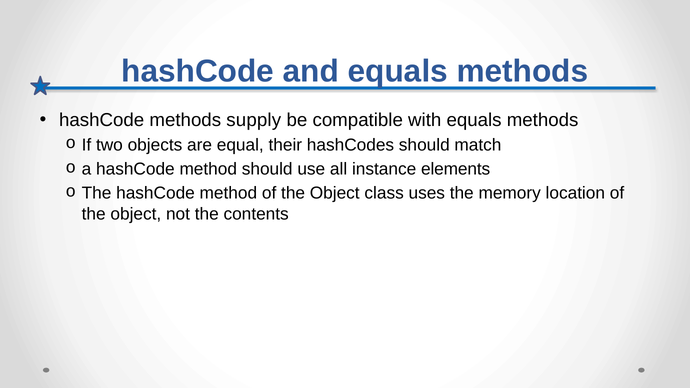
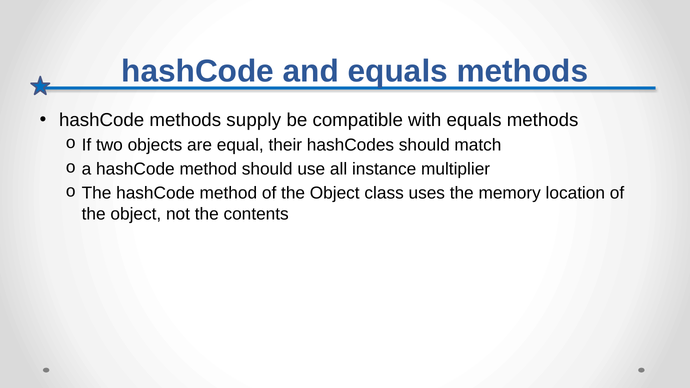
elements: elements -> multiplier (456, 169)
